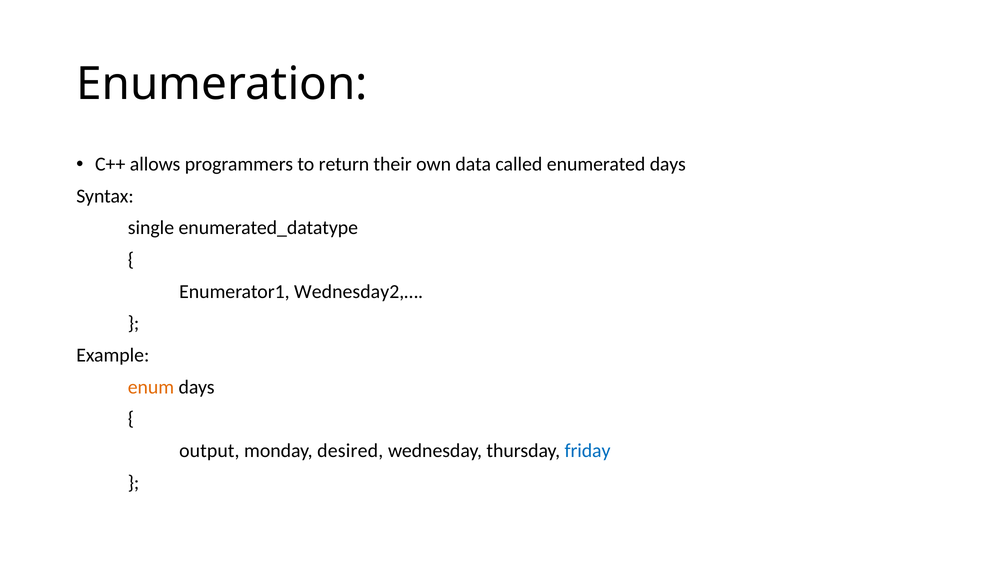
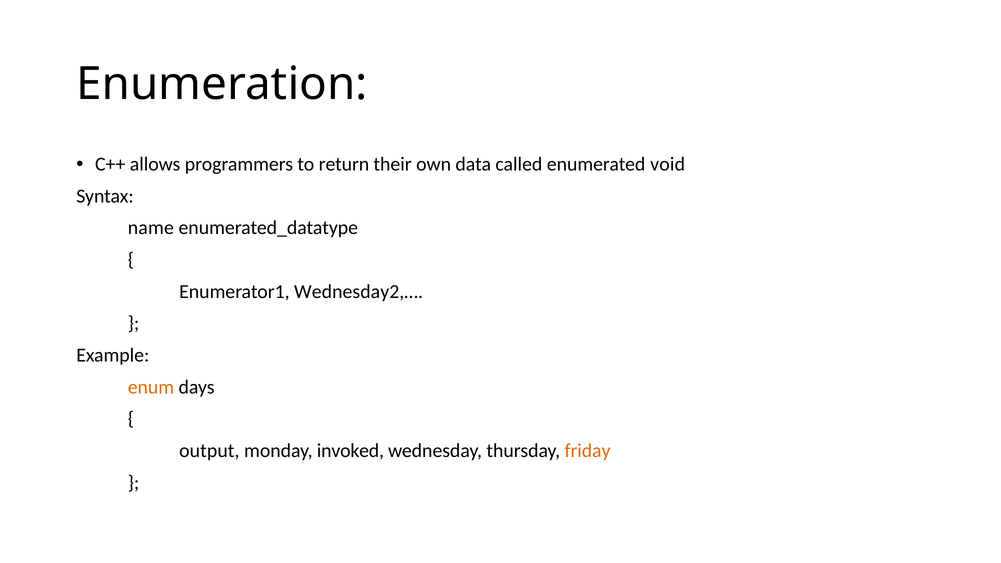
enumerated days: days -> void (668, 164)
single: single -> name (151, 228)
desired: desired -> invoked (350, 451)
friday colour: blue -> orange (588, 451)
